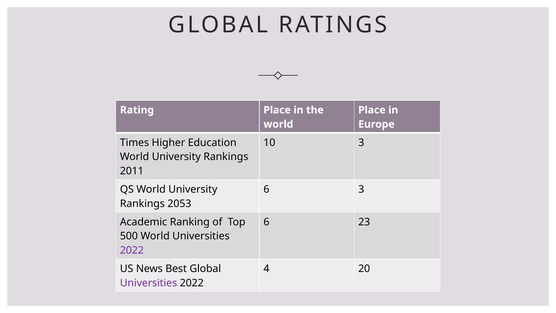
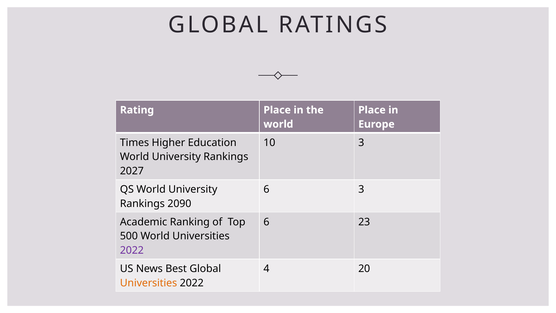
2011: 2011 -> 2027 (132, 171)
2053: 2053 -> 2090 (179, 203)
Universities colour: purple -> orange (149, 283)
